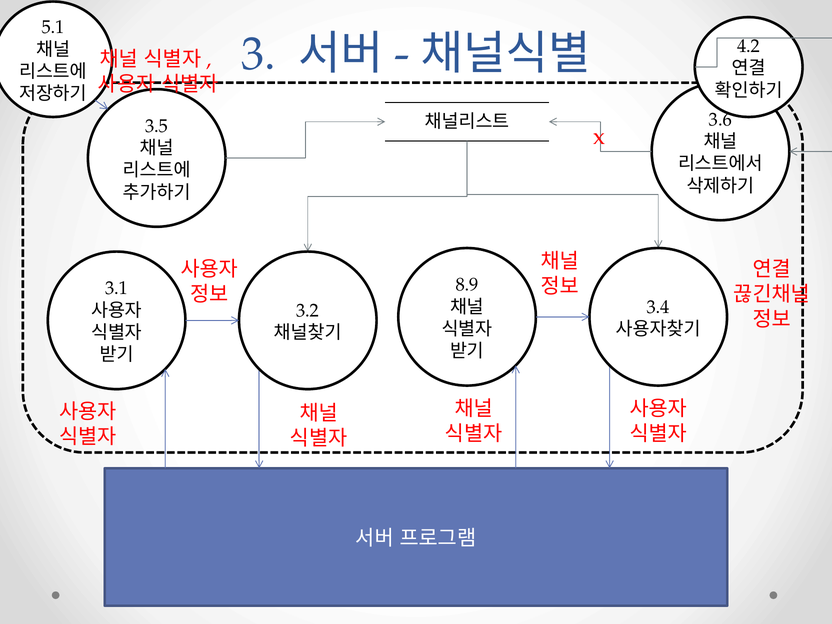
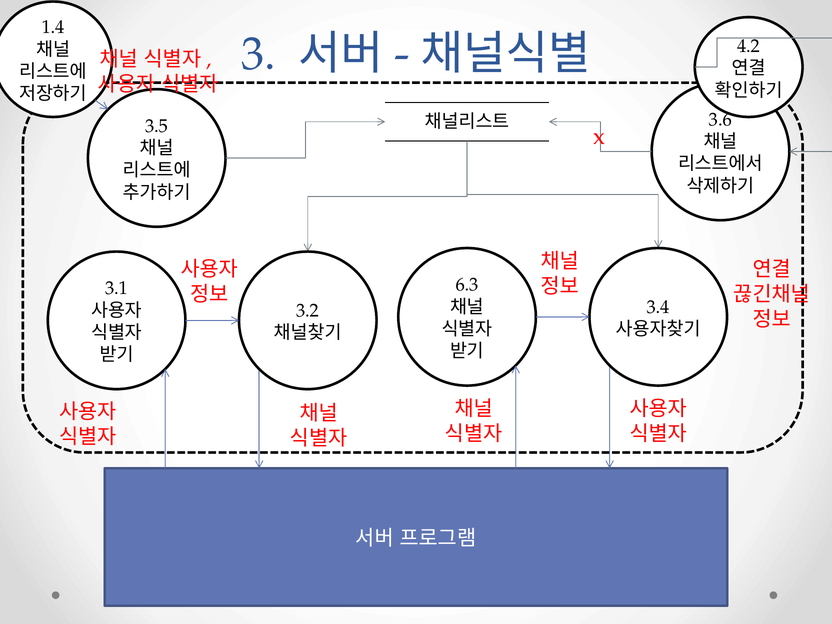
5.1: 5.1 -> 1.4 (53, 27)
8.9: 8.9 -> 6.3 (467, 285)
